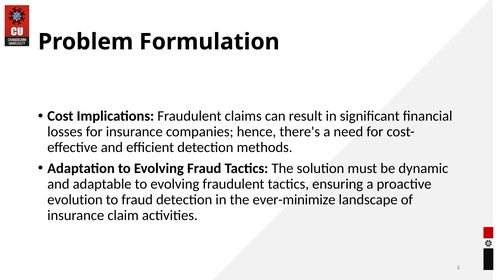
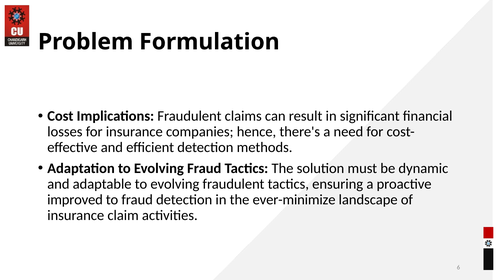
evolution: evolution -> improved (75, 200)
